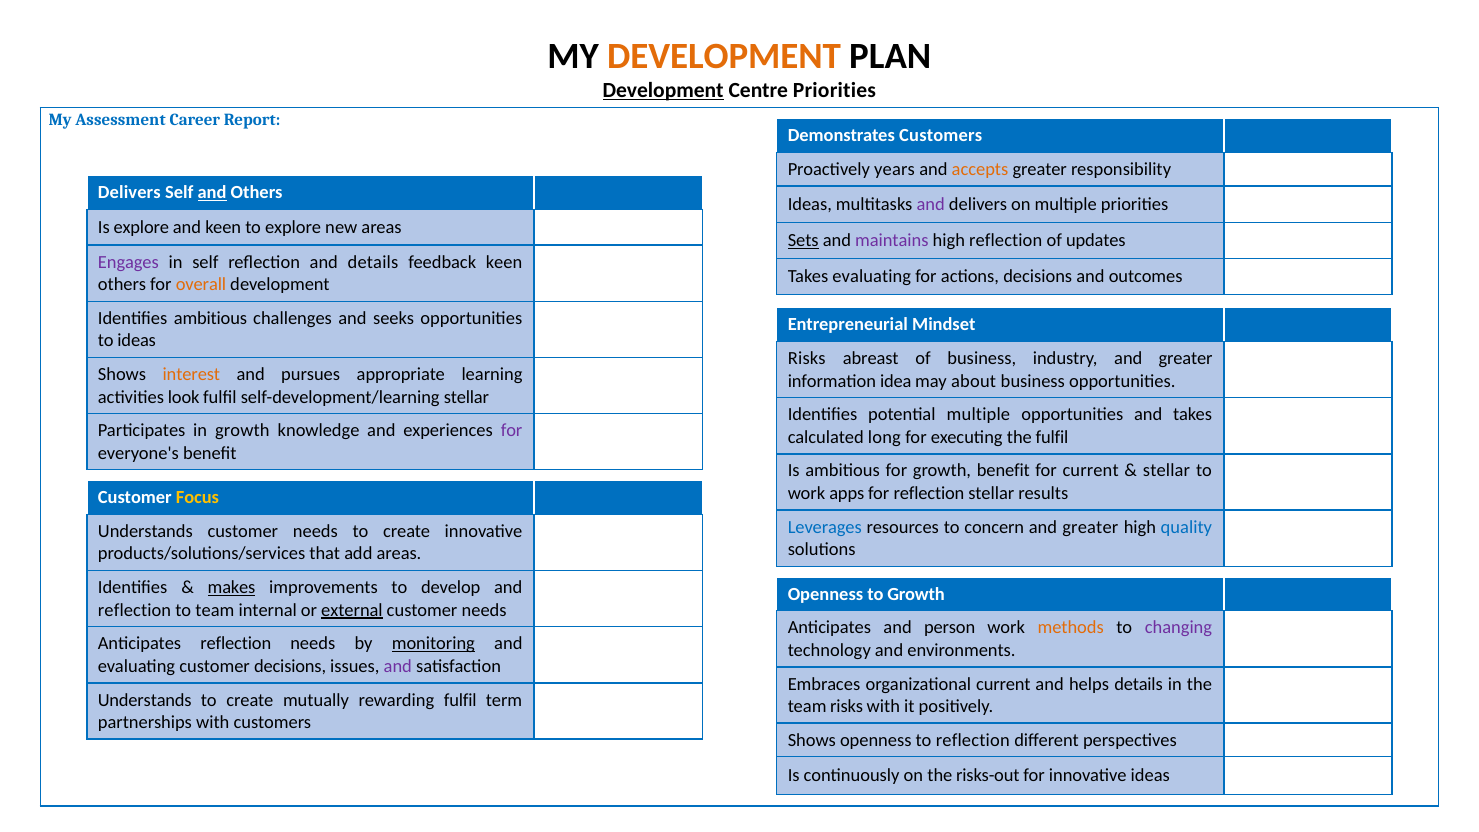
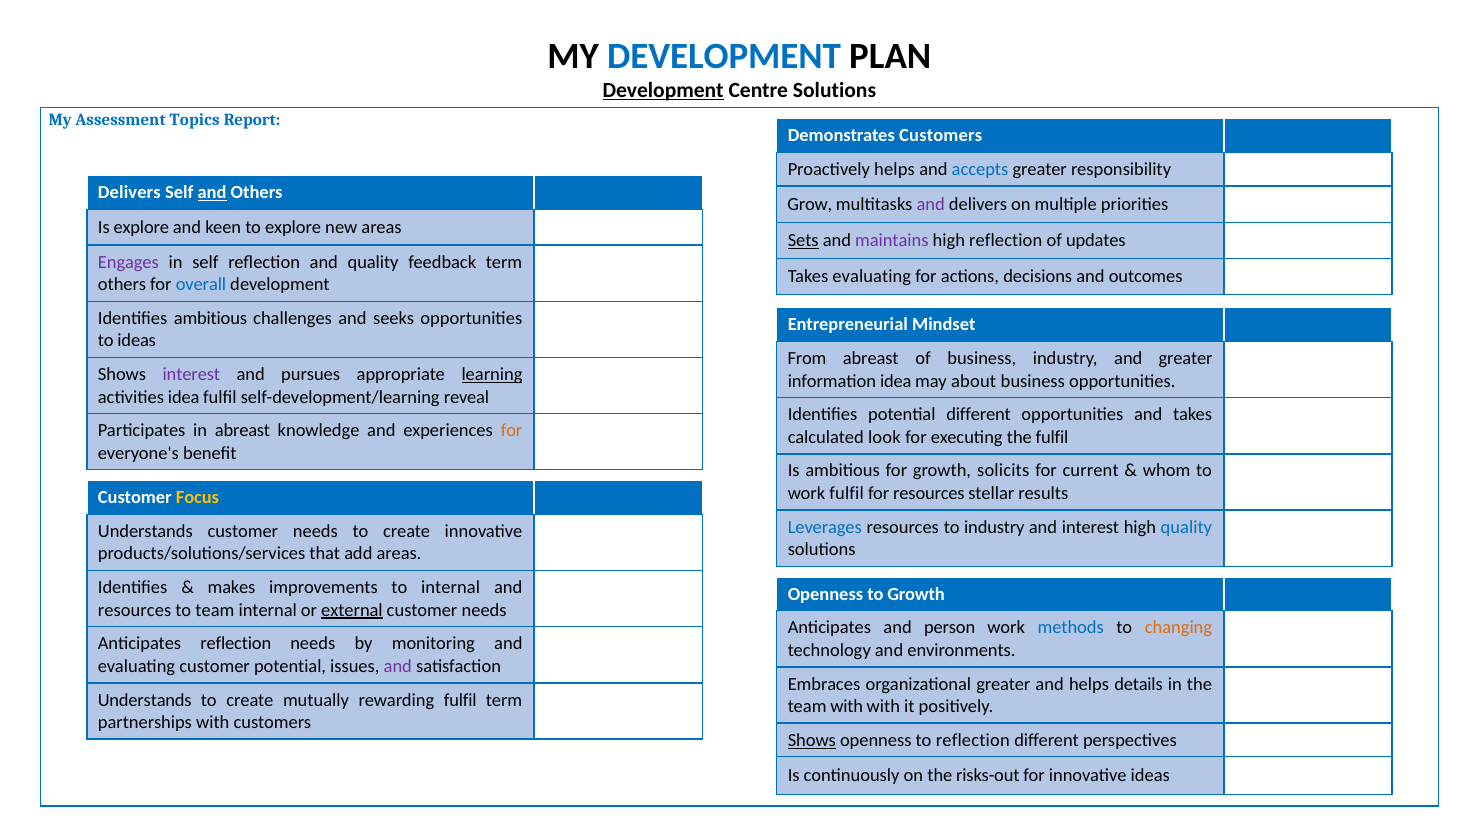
DEVELOPMENT colour: orange -> blue (724, 56)
Centre Priorities: Priorities -> Solutions (835, 90)
Career: Career -> Topics (195, 120)
Proactively years: years -> helps (895, 169)
accepts colour: orange -> blue (980, 169)
Ideas: Ideas -> Grow (810, 204)
and details: details -> quality (373, 262)
feedback keen: keen -> term (504, 262)
overall colour: orange -> blue (201, 284)
Risks: Risks -> From (807, 358)
interest colour: orange -> purple (191, 374)
learning underline: none -> present (492, 374)
activities look: look -> idea (184, 397)
self-development/learning stellar: stellar -> reveal (466, 397)
potential multiple: multiple -> different (979, 415)
in growth: growth -> abreast (242, 431)
for colour: purple -> orange (512, 431)
long: long -> look (884, 437)
growth benefit: benefit -> solicits (1003, 471)
stellar: stellar -> whom (1167, 471)
work apps: apps -> fulfil (847, 493)
for reflection: reflection -> resources (929, 493)
to concern: concern -> industry (994, 527)
greater: greater -> interest (1091, 527)
makes underline: present -> none (232, 587)
to develop: develop -> internal (451, 587)
reflection: reflection -> resources (135, 610)
methods colour: orange -> blue (1071, 628)
changing colour: purple -> orange (1178, 628)
monitoring underline: present -> none (433, 644)
customer decisions: decisions -> potential (290, 666)
organizational current: current -> greater (1003, 684)
team risks: risks -> with (847, 706)
Shows underline: none -> present (812, 740)
